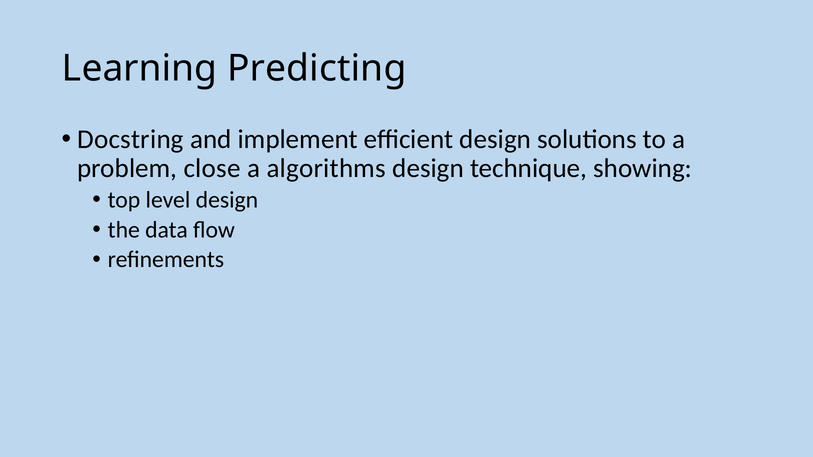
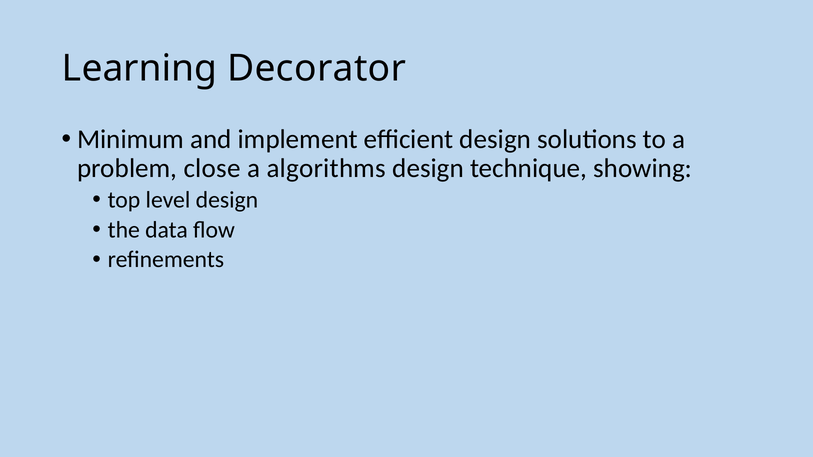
Predicting: Predicting -> Decorator (317, 68)
Docstring: Docstring -> Minimum (131, 139)
